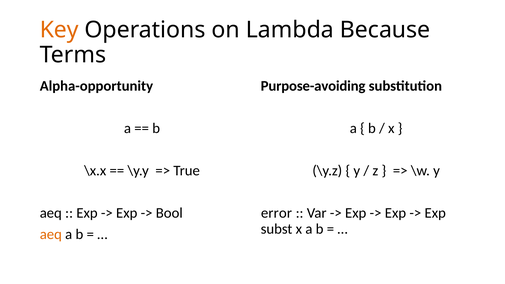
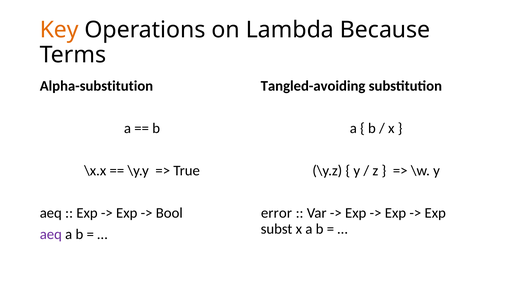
Alpha-opportunity: Alpha-opportunity -> Alpha-substitution (96, 86)
Purpose-avoiding: Purpose-avoiding -> Tangled-avoiding (313, 86)
aeq colour: orange -> purple (51, 234)
